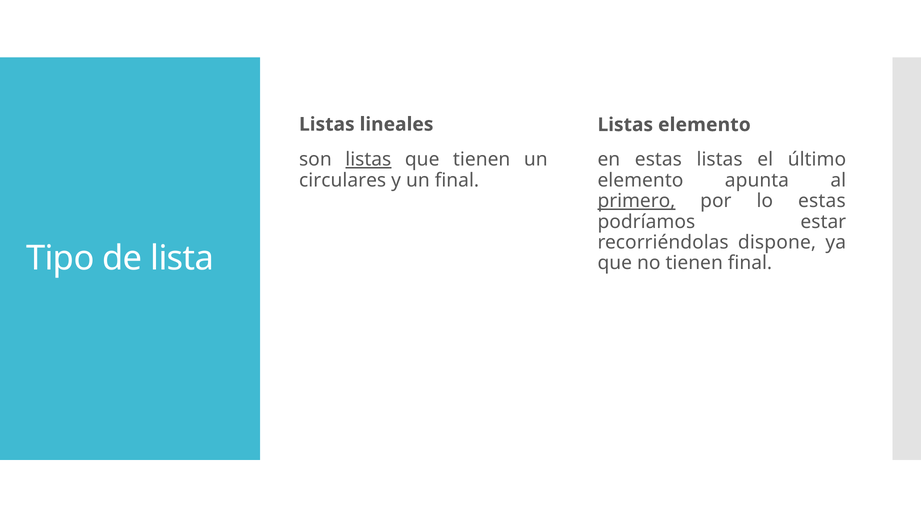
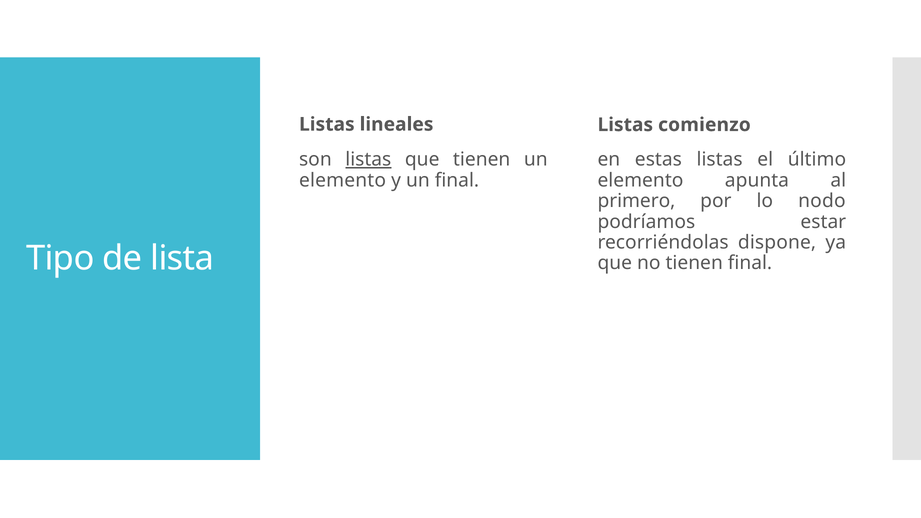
Listas elemento: elemento -> comienzo (704, 125)
circulares: circulares -> elemento (343, 180)
primero underline: present -> none (636, 201)
lo estas: estas -> nodo (822, 201)
